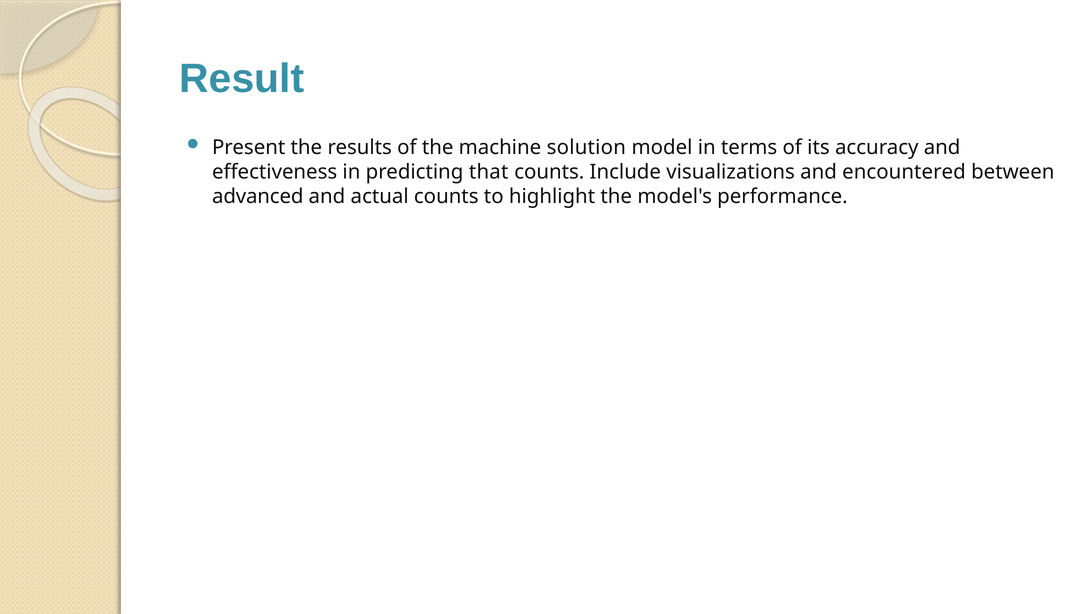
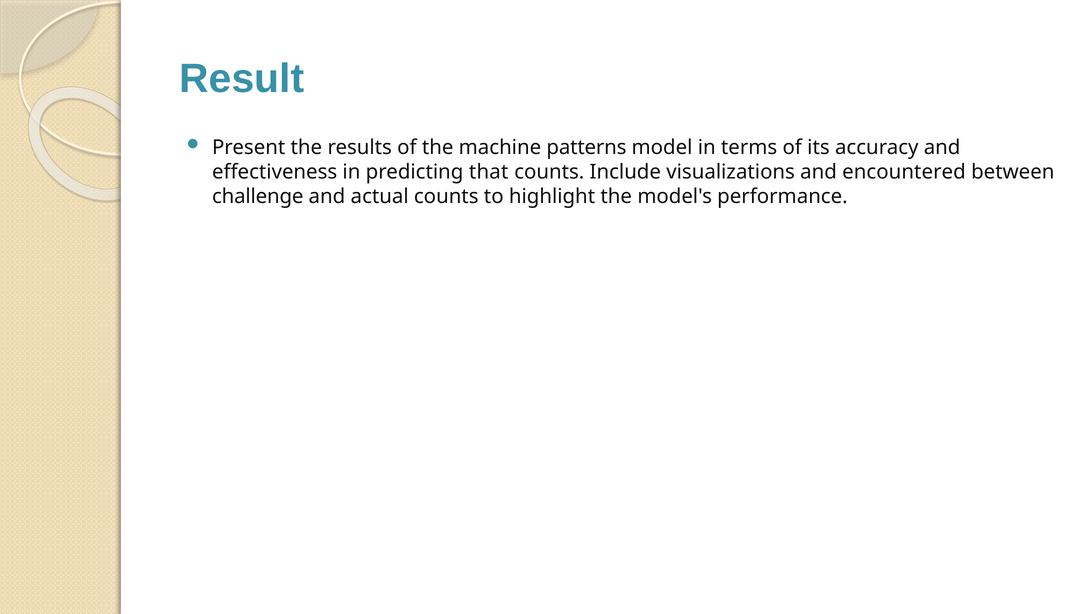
solution: solution -> patterns (586, 147)
advanced: advanced -> challenge (258, 196)
